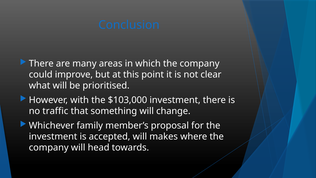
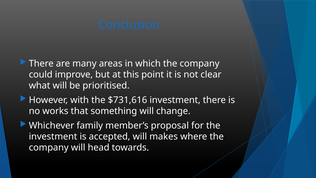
$103,000: $103,000 -> $731,616 (128, 100)
traffic: traffic -> works (55, 111)
